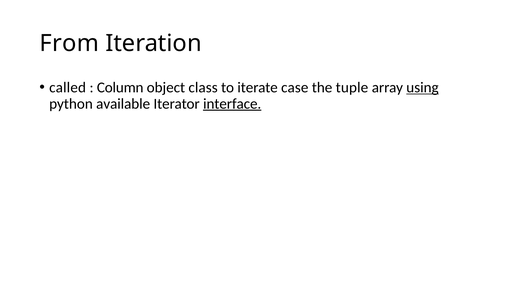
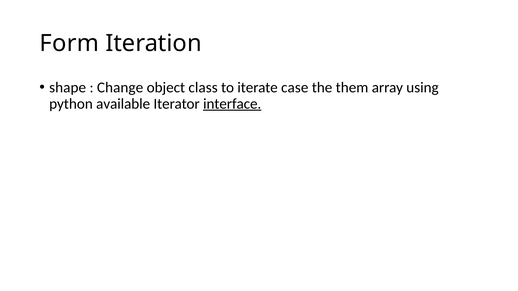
From: From -> Form (69, 44)
called: called -> shape (68, 88)
Column: Column -> Change (120, 88)
tuple: tuple -> them (352, 88)
using underline: present -> none (422, 88)
